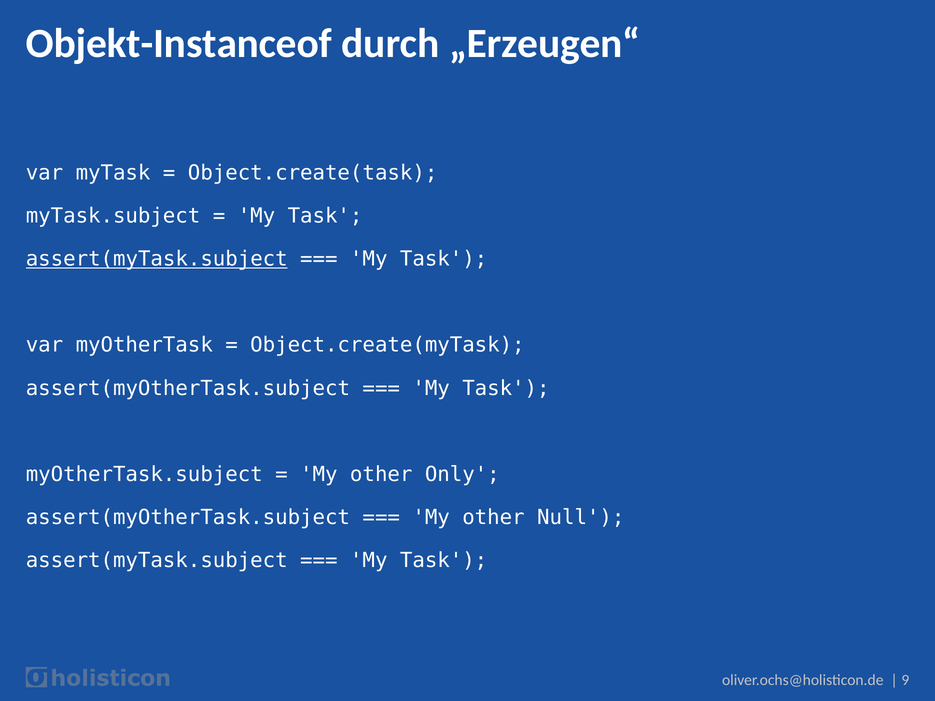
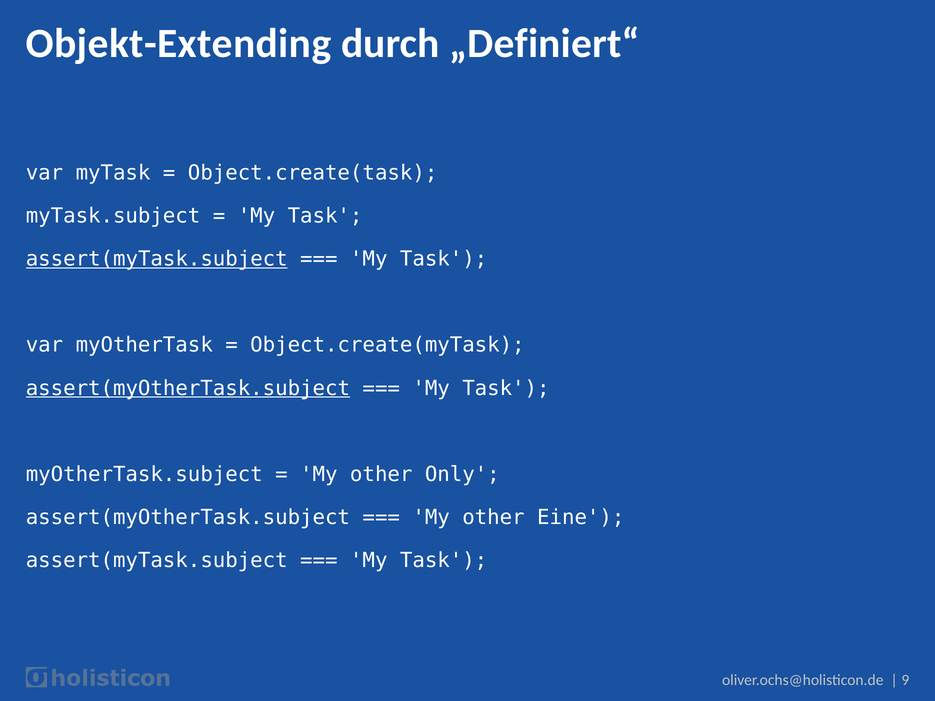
Objekt-Instanceof: Objekt-Instanceof -> Objekt-Extending (179, 43)
„Erzeugen“: „Erzeugen“ -> „Definiert“ (544, 43)
assert(myOtherTask.subject underline: none -> present (188, 388)
Null: Null -> Eine (581, 518)
